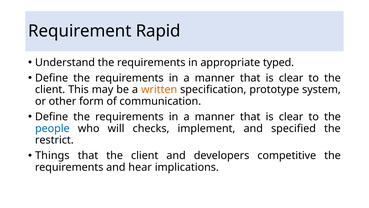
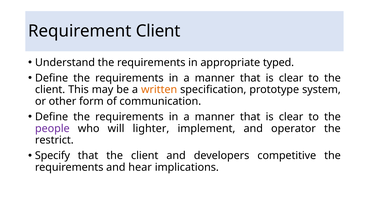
Requirement Rapid: Rapid -> Client (158, 31)
people colour: blue -> purple (52, 128)
checks: checks -> lighter (151, 128)
specified: specified -> operator (293, 128)
Things: Things -> Specify (52, 155)
